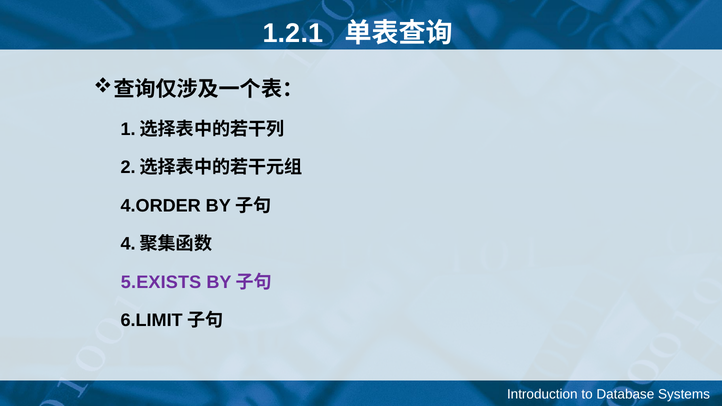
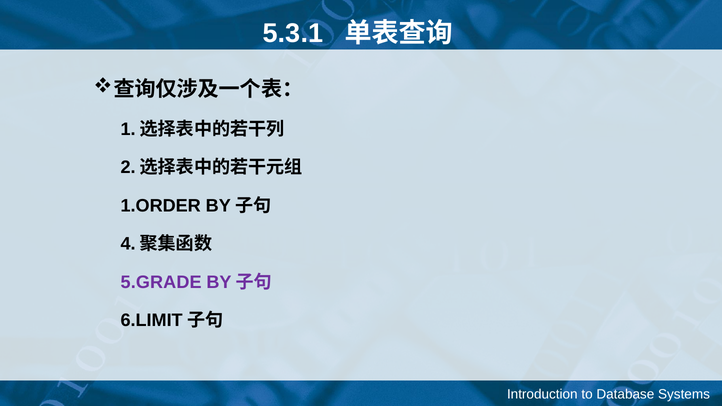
1.2.1: 1.2.1 -> 5.3.1 (293, 33)
4.ORDER: 4.ORDER -> 1.ORDER (161, 206)
5.EXISTS: 5.EXISTS -> 5.GRADE (161, 282)
